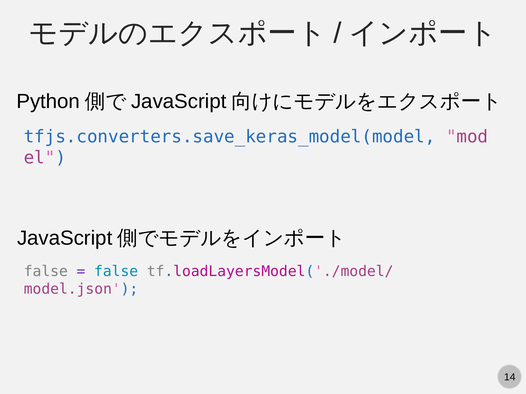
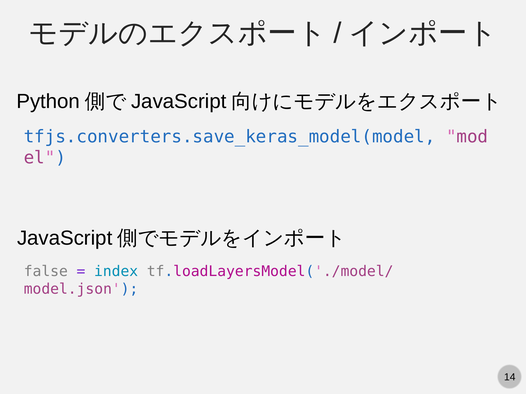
false: false -> index (116, 272)
